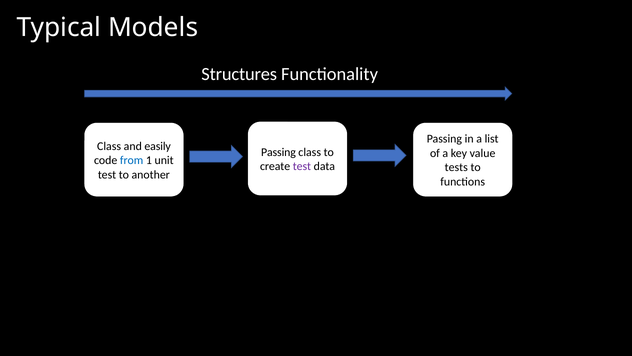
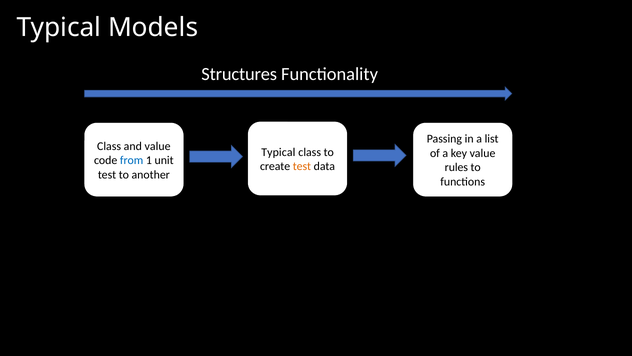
and easily: easily -> value (158, 146)
Passing: Passing -> Typical (278, 152)
test colour: purple -> orange (302, 166)
tests: tests -> rules (456, 167)
